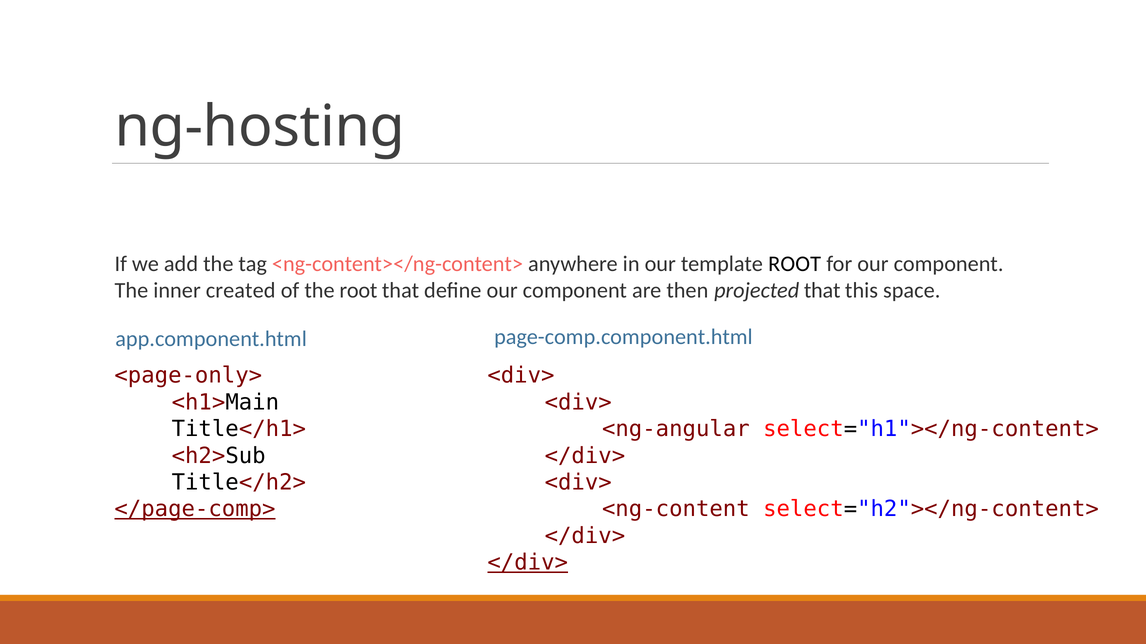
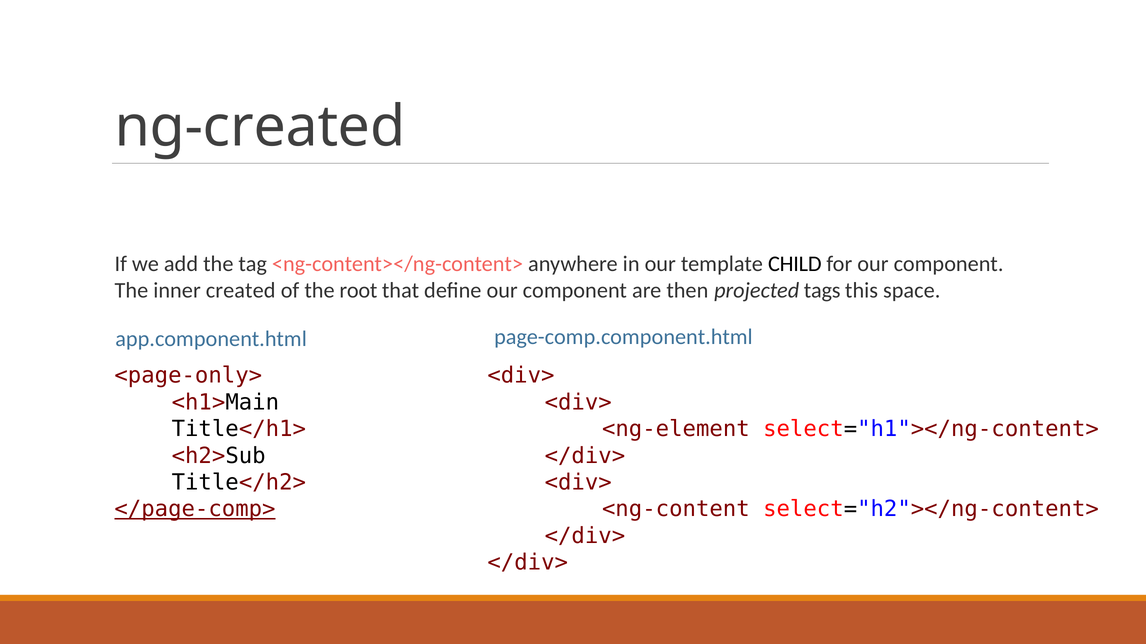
ng-hosting: ng-hosting -> ng-created (260, 127)
template ROOT: ROOT -> CHILD (795, 264)
projected that: that -> tags (822, 291)
<ng-angular: <ng-angular -> <ng-element (676, 429)
</div> underline: present -> none (528, 563)
